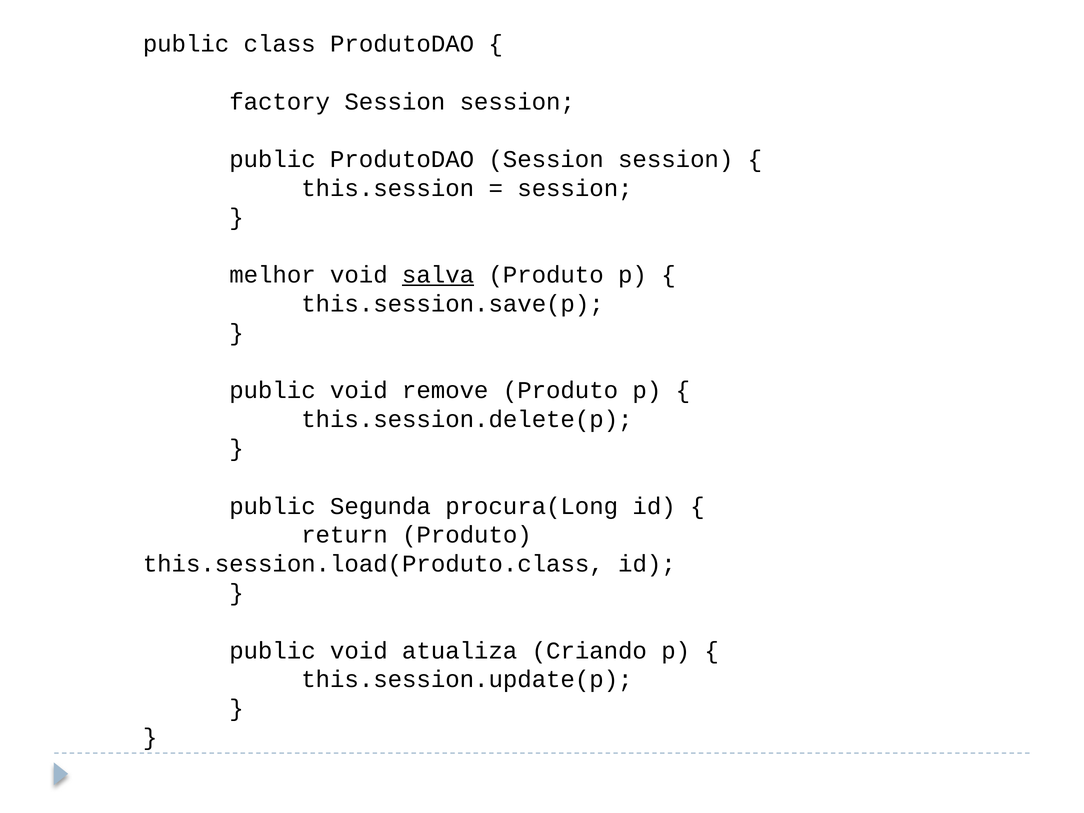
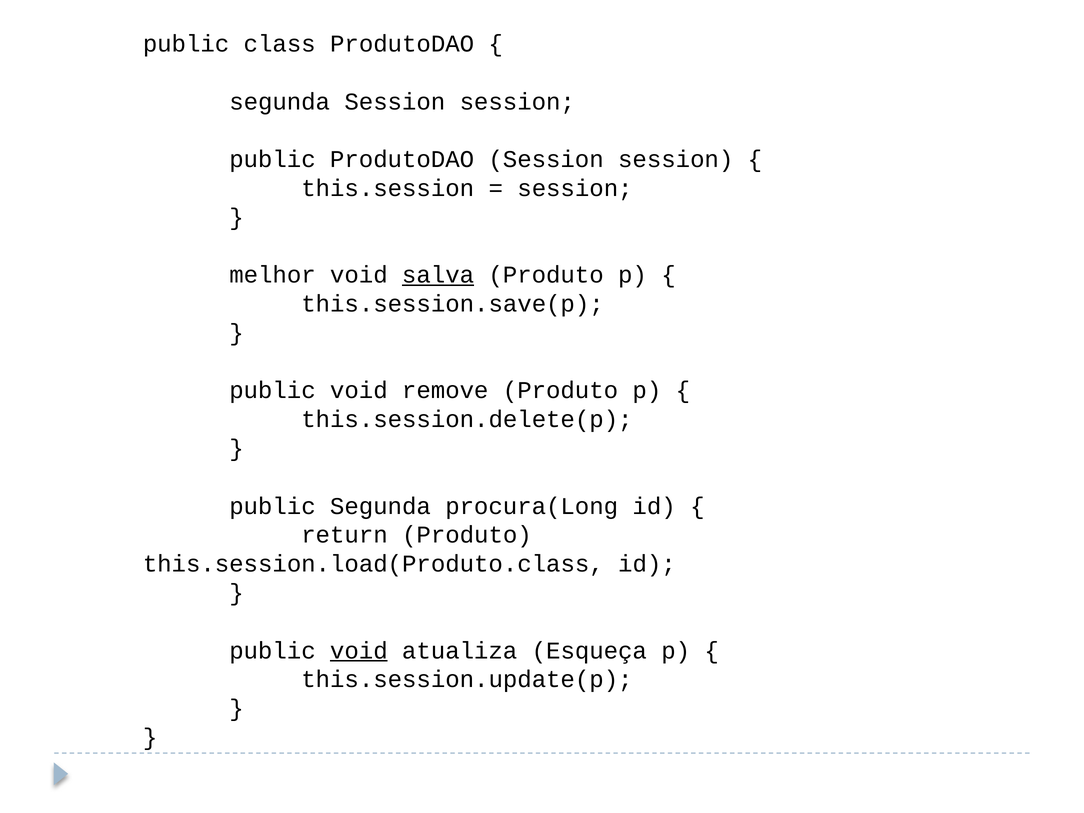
factory: factory -> segunda (280, 102)
void underline: none -> present (359, 651)
Criando: Criando -> Esqueça (589, 651)
